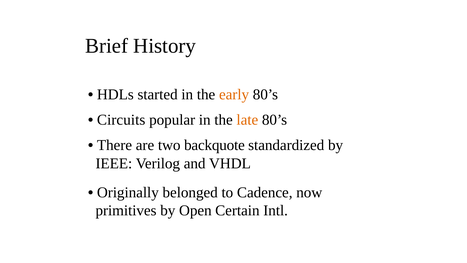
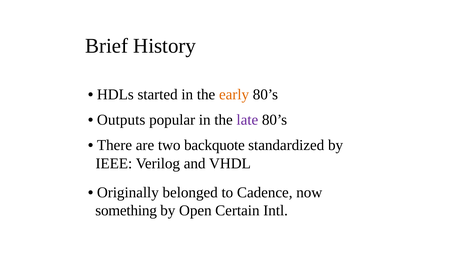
Circuits: Circuits -> Outputs (121, 120)
late colour: orange -> purple (247, 120)
primitives: primitives -> something (126, 210)
